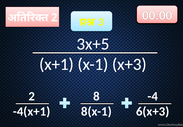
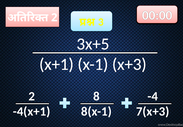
6(x+3: 6(x+3 -> 7(x+3 (153, 111)
